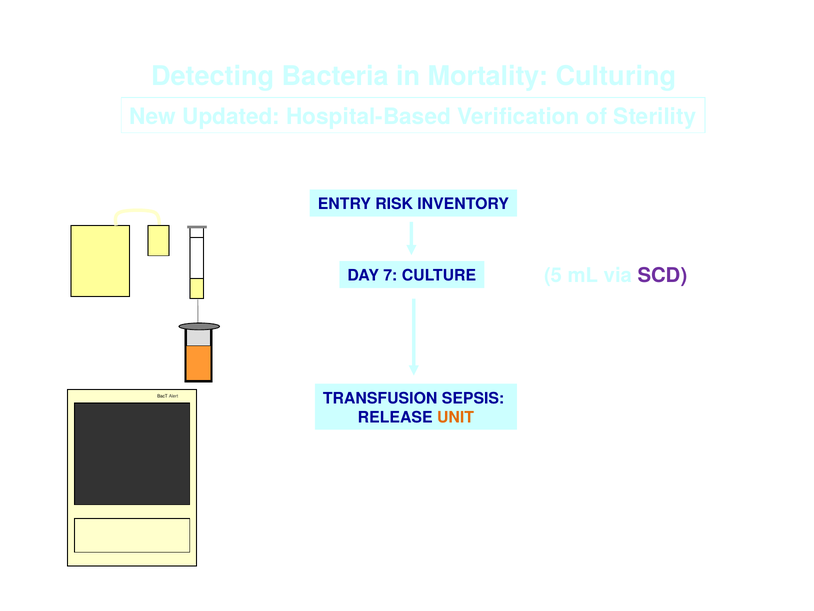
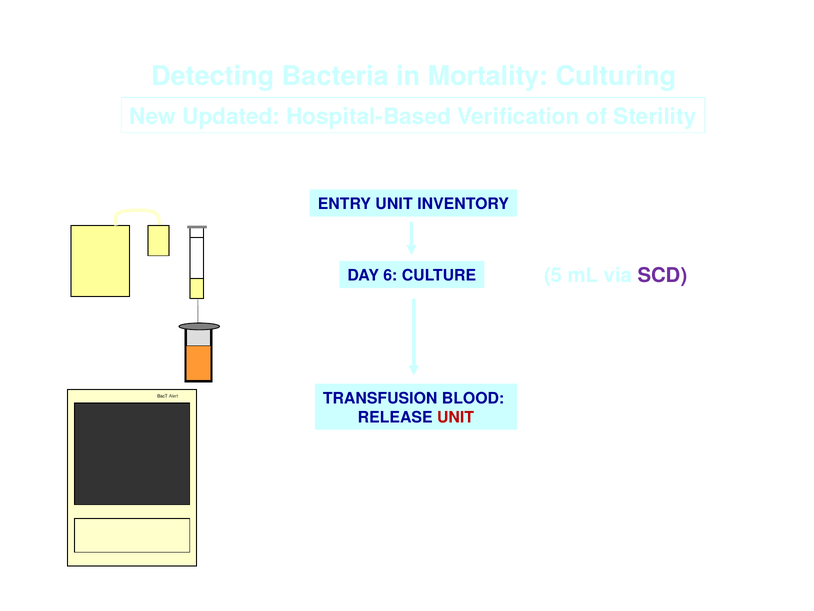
ENTRY RISK: RISK -> UNIT (394, 204)
7: 7 -> 6 (390, 275)
SEPSIS: SEPSIS -> BLOOD (473, 398)
UNIT colour: orange -> red (455, 417)
